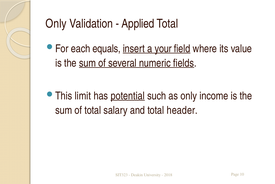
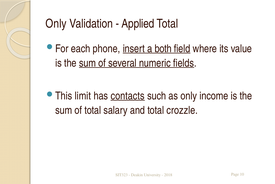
equals: equals -> phone (106, 48)
your: your -> both (163, 48)
potential: potential -> contacts (128, 96)
header: header -> crozzle (182, 110)
